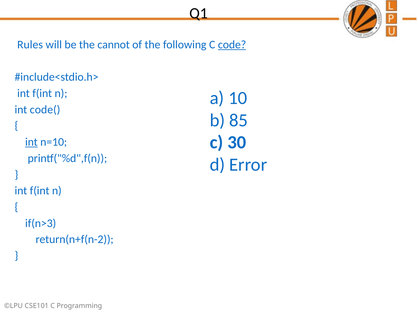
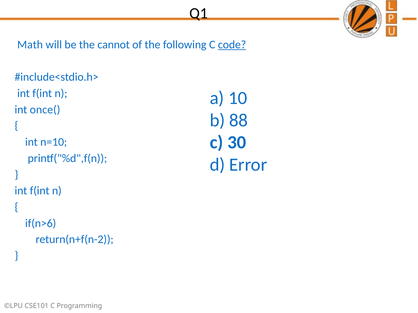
Rules: Rules -> Math (30, 45)
code(: code( -> once( (45, 110)
85: 85 -> 88 (239, 120)
int underline: present -> none (31, 142)
if(n>3: if(n>3 -> if(n>6 (41, 224)
